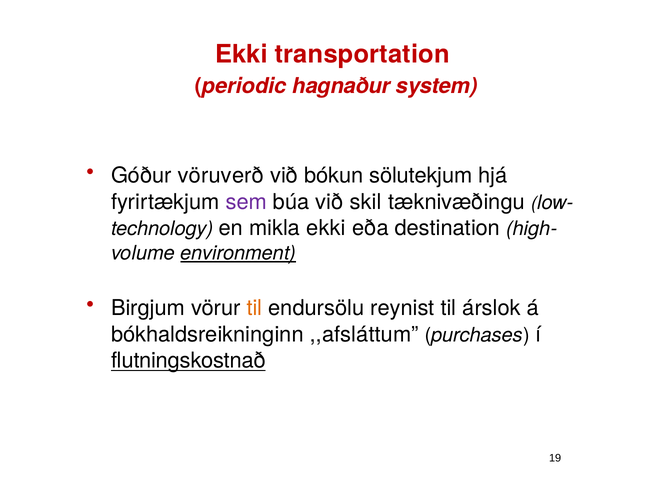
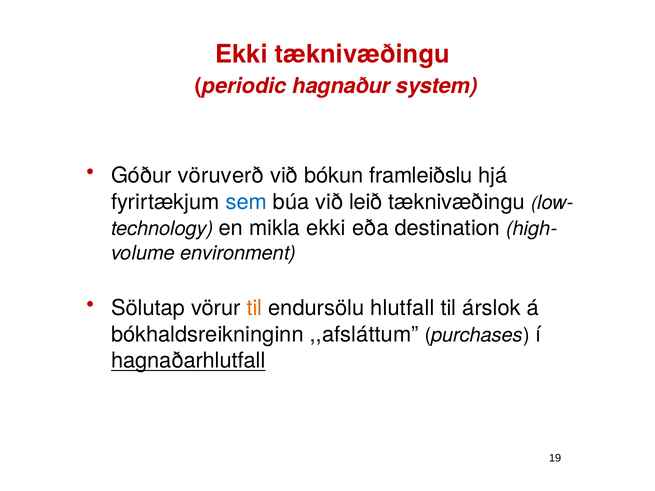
Ekki transportation: transportation -> tæknivæðingu (362, 54)
sölutekjum: sölutekjum -> framleiðslu (421, 176)
sem colour: purple -> blue (246, 202)
skil: skil -> leið (366, 202)
environment underline: present -> none (238, 253)
Birgjum: Birgjum -> Sölutap (148, 308)
reynist: reynist -> hlutfall (402, 308)
flutningskostnað: flutningskostnað -> hagnaðarhlutfall (188, 361)
